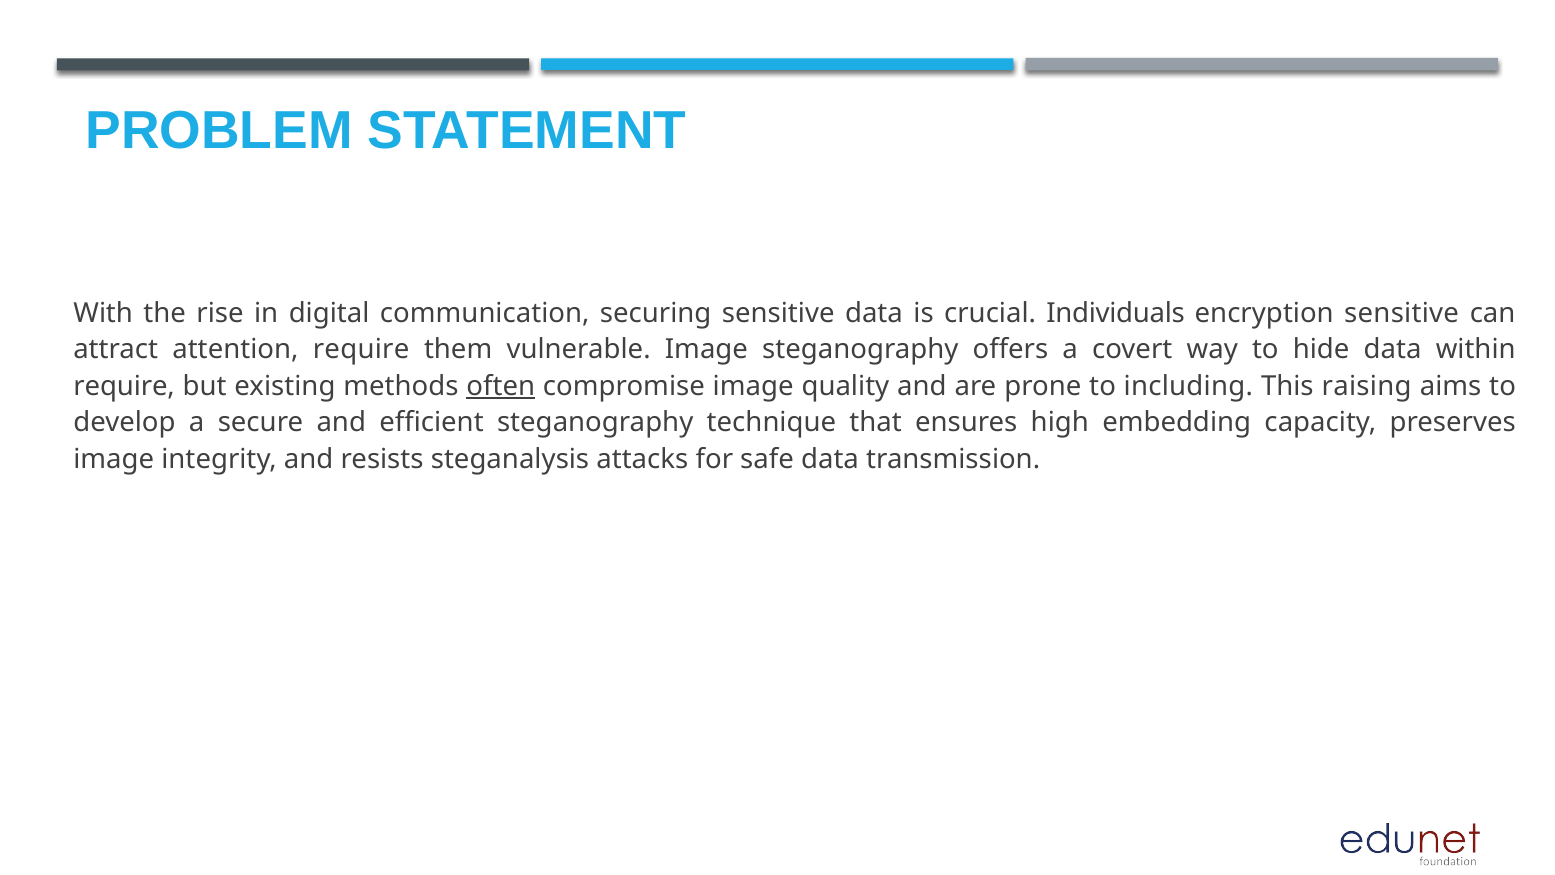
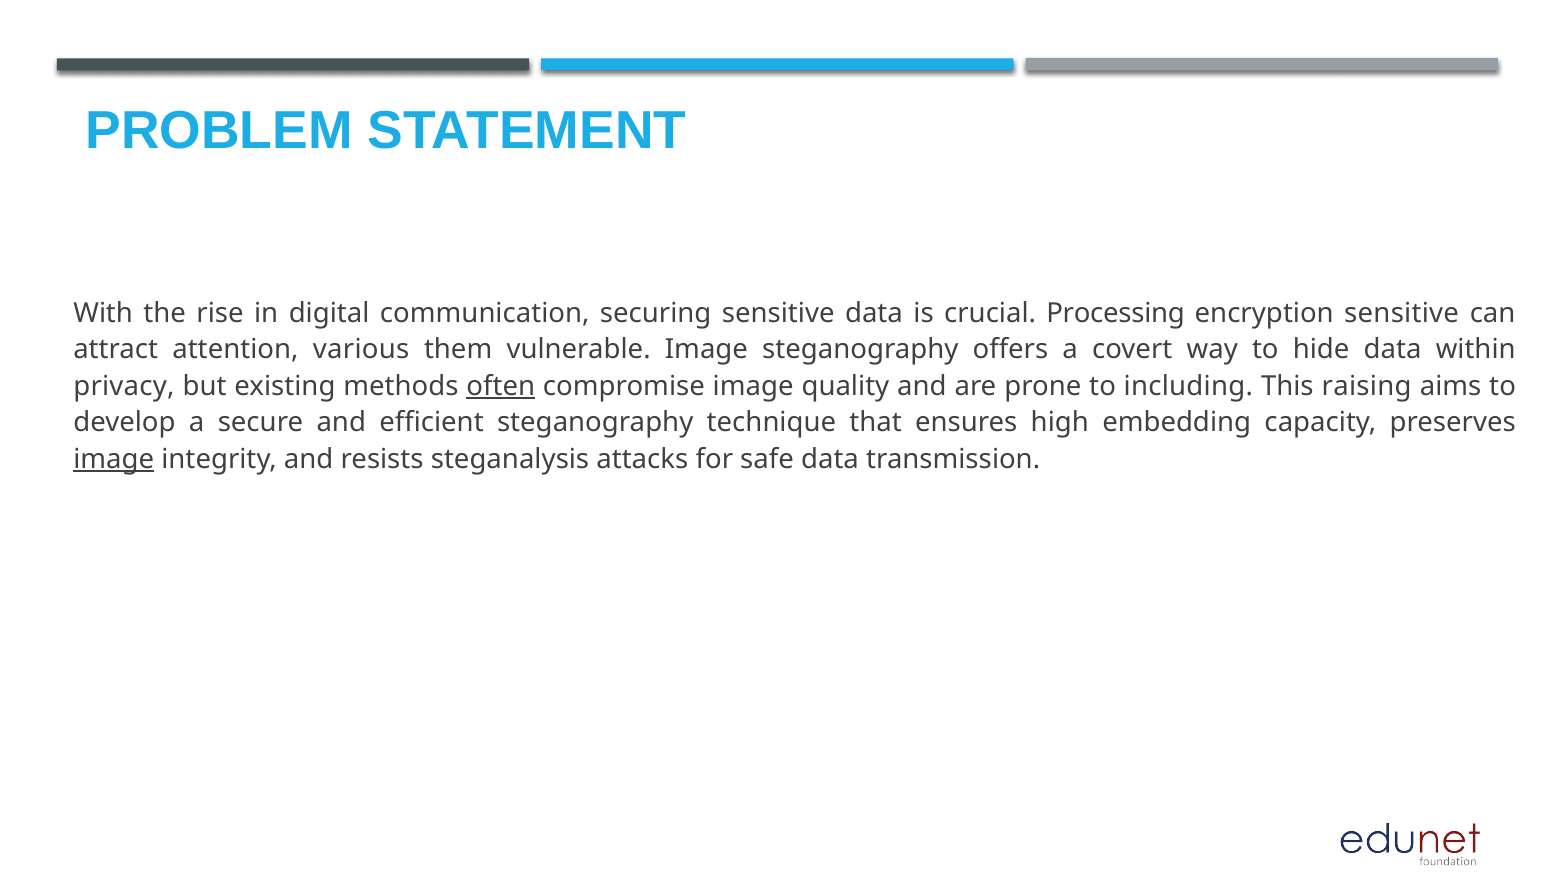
Individuals: Individuals -> Processing (1116, 313)
attention require: require -> various (361, 350)
require: require -> privacy (124, 386)
image underline: none -> present (114, 459)
